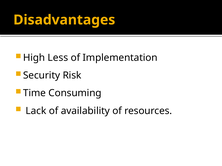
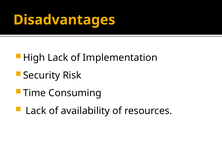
High Less: Less -> Lack (58, 58)
